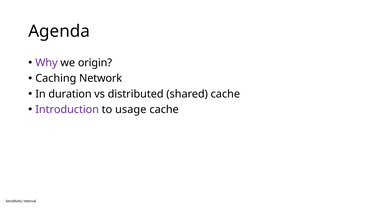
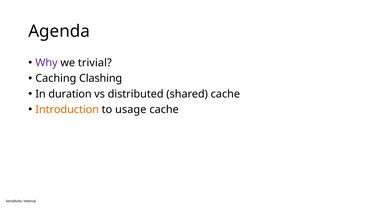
origin: origin -> trivial (95, 63)
Network: Network -> Clashing (101, 78)
Introduction colour: purple -> orange (67, 110)
